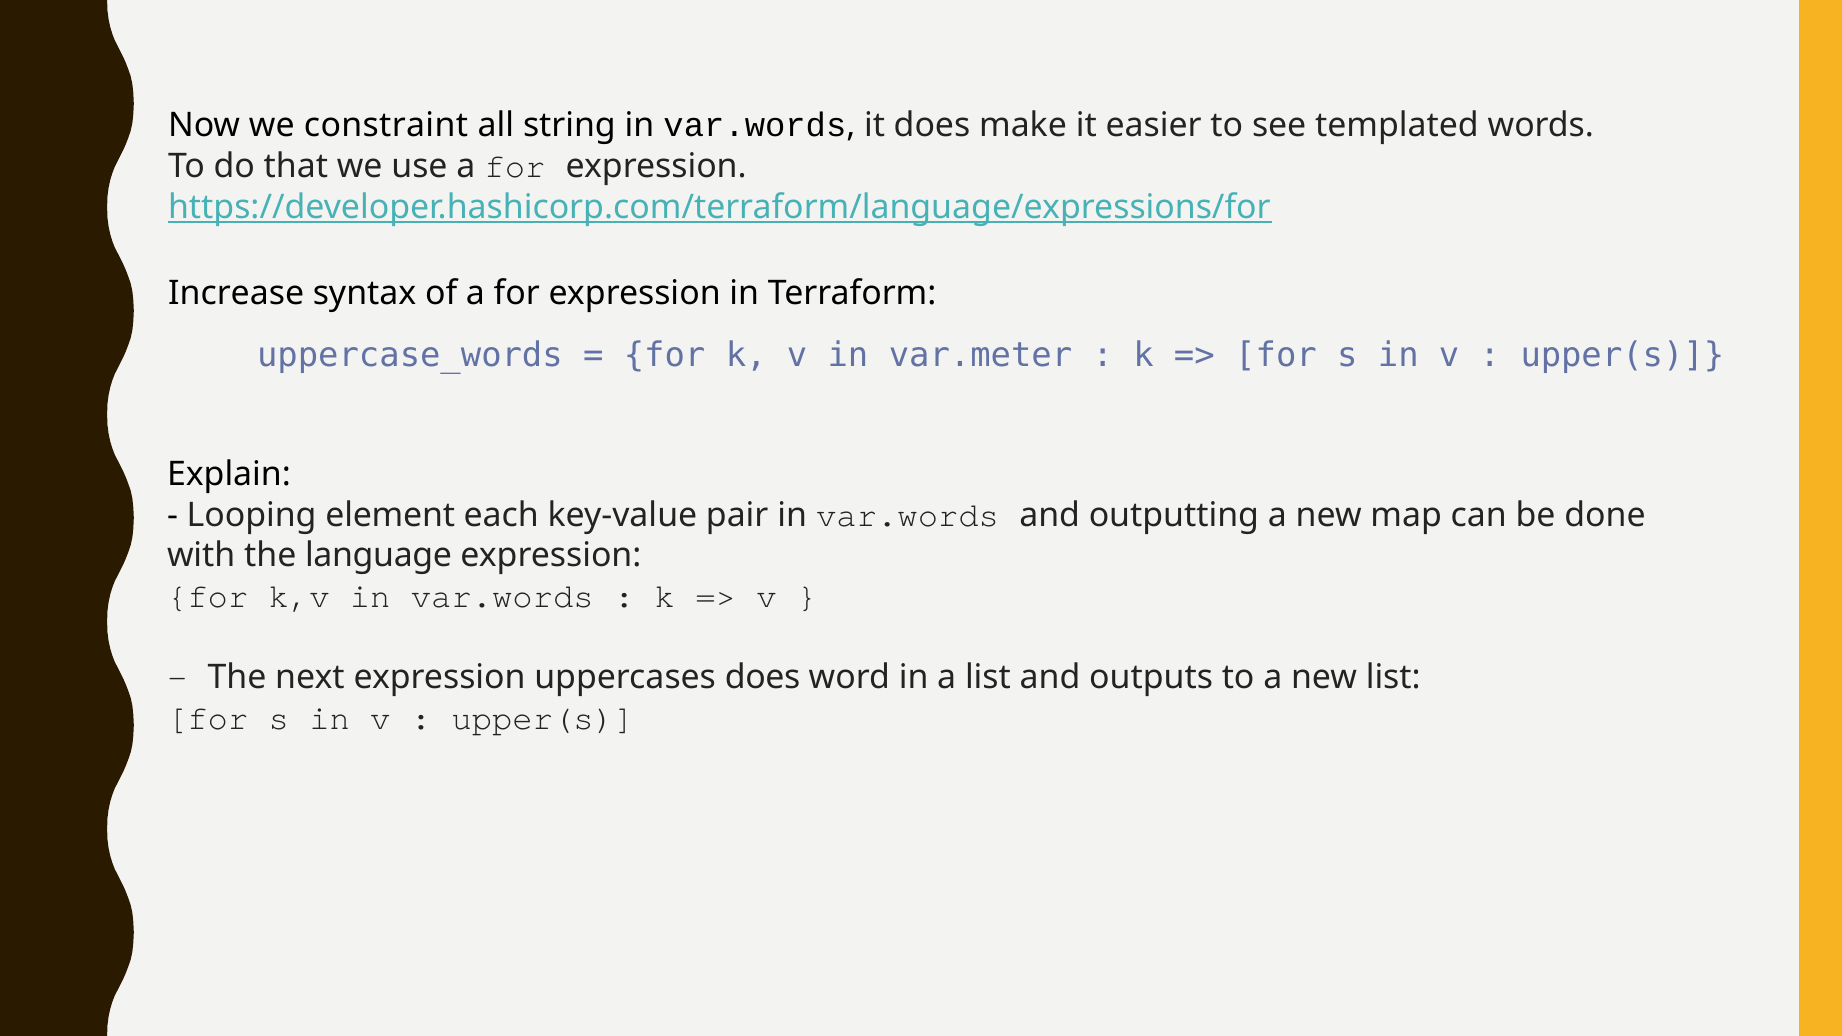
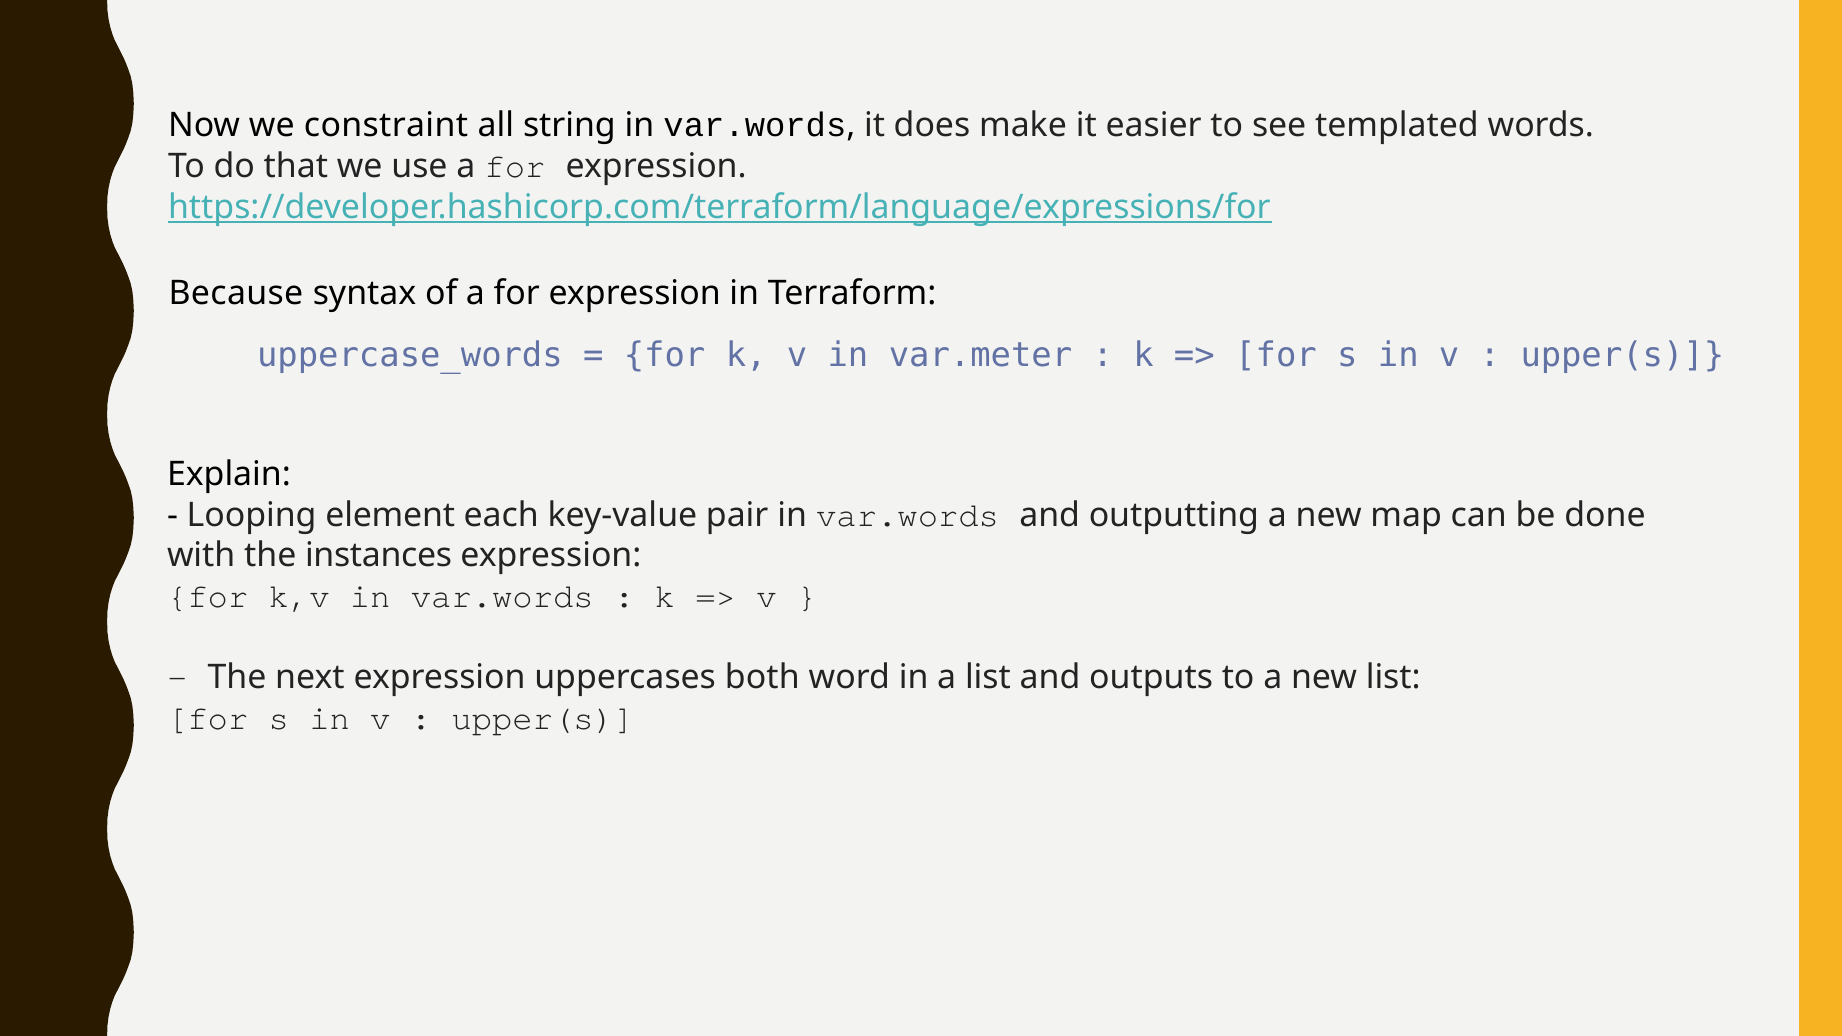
Increase: Increase -> Because (236, 294)
language: language -> instances (379, 556)
uppercases does: does -> both (762, 678)
